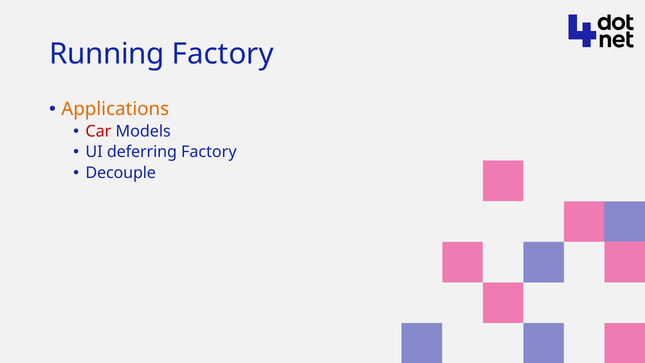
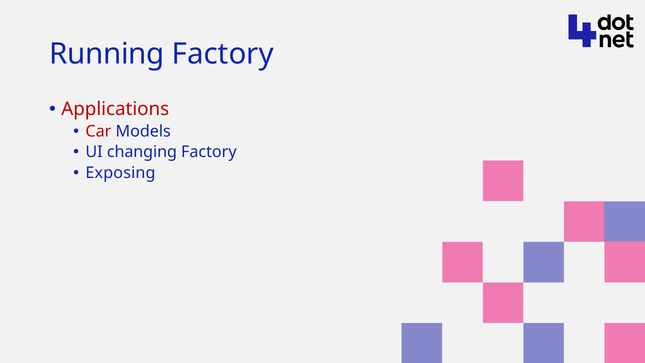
Applications colour: orange -> red (115, 109)
deferring: deferring -> changing (142, 152)
Decouple: Decouple -> Exposing (120, 173)
